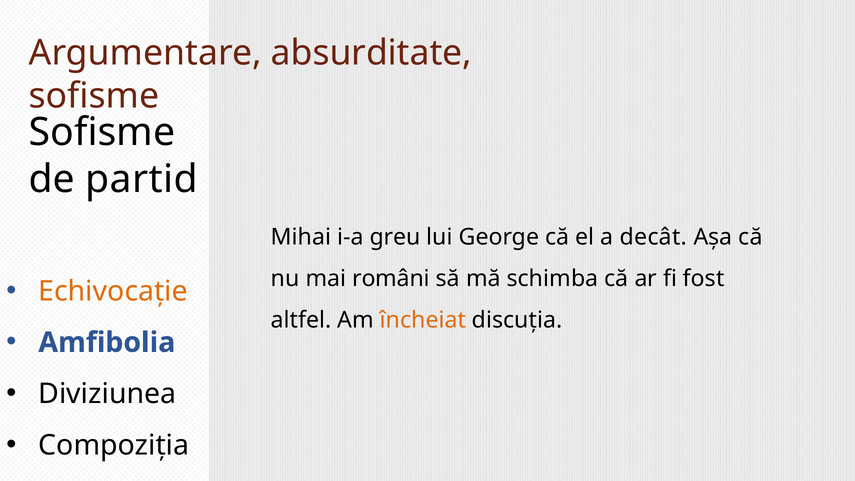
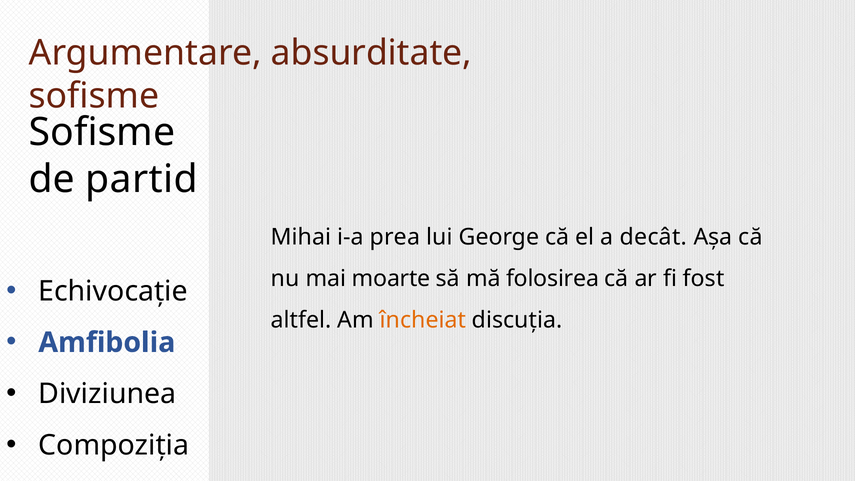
greu: greu -> prea (395, 237)
români: români -> moarte (391, 279)
schimba: schimba -> folosirea (553, 279)
Echivocație colour: orange -> black (113, 291)
